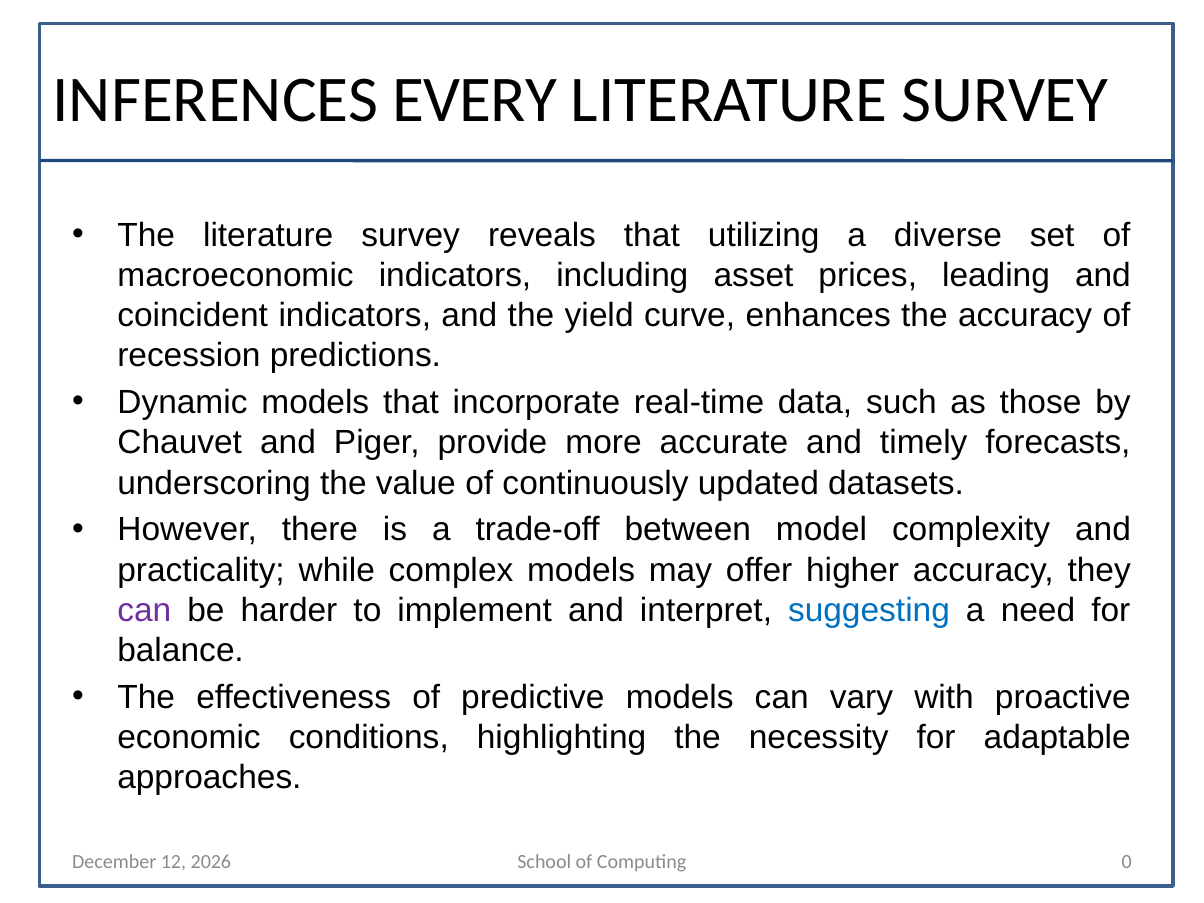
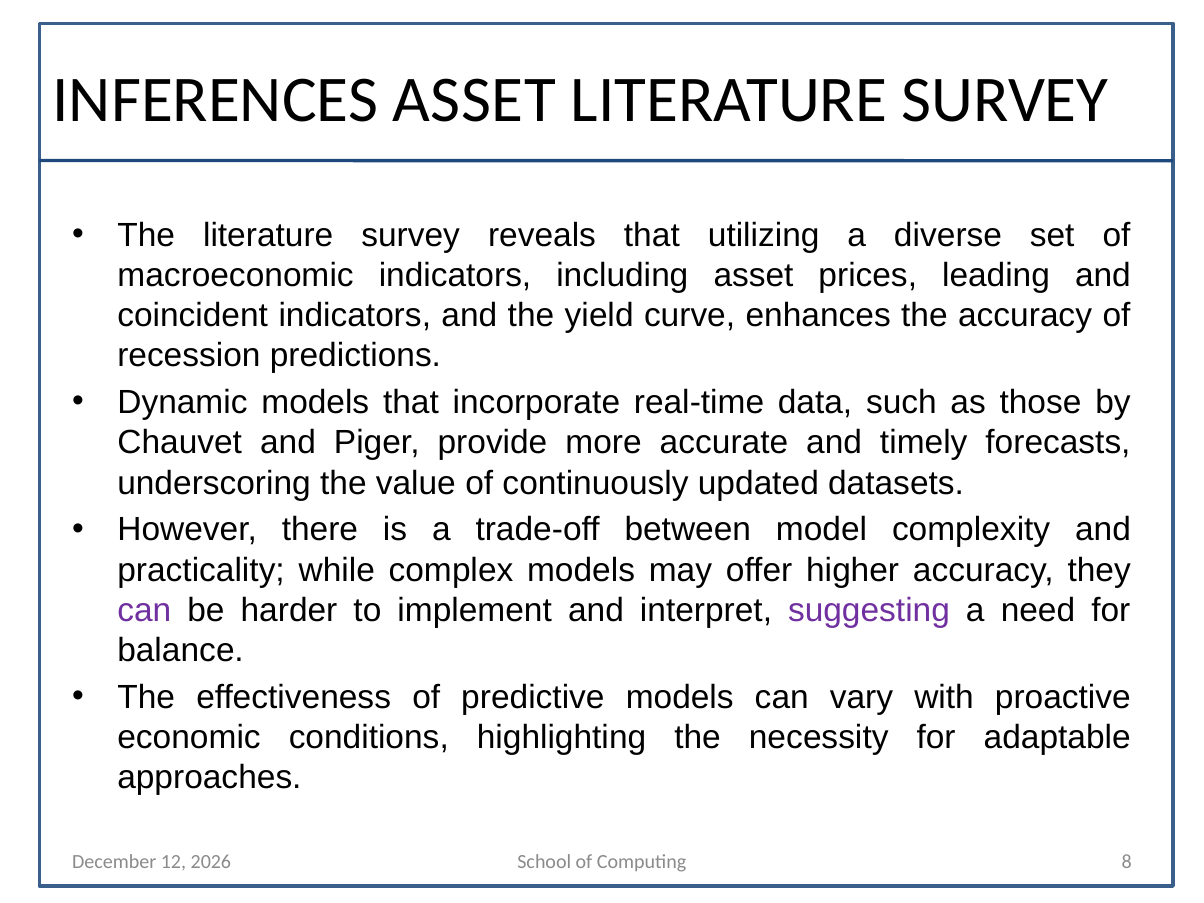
INFERENCES EVERY: EVERY -> ASSET (474, 100)
suggesting colour: blue -> purple (869, 610)
0: 0 -> 8 (1127, 862)
